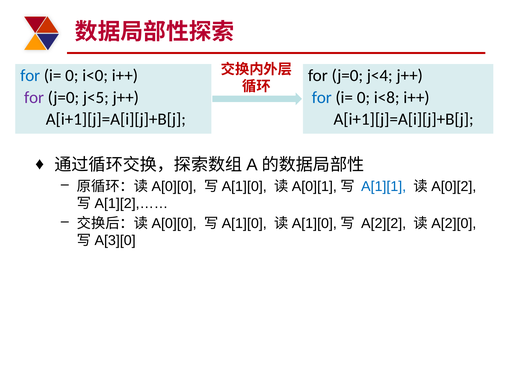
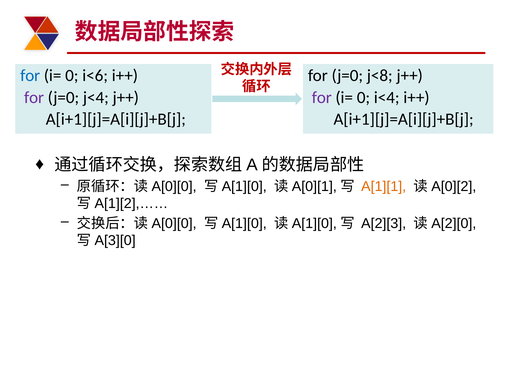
i<0: i<0 -> i<6 (95, 76)
j<4: j<4 -> j<8 (380, 76)
j<5: j<5 -> j<4 (96, 97)
for colour: blue -> purple (322, 97)
i<8: i<8 -> i<4 (387, 97)
A[1][1 colour: blue -> orange (384, 186)
A[2][2: A[2][2 -> A[2][3 (384, 223)
